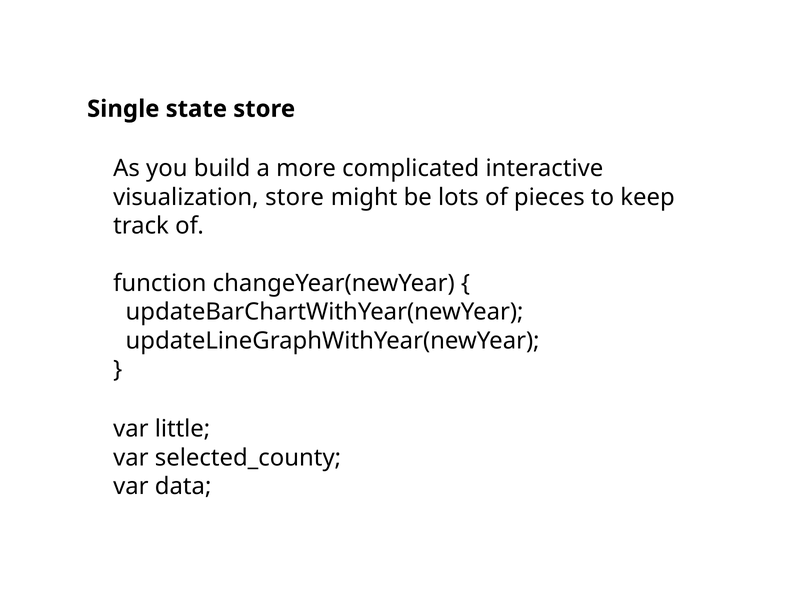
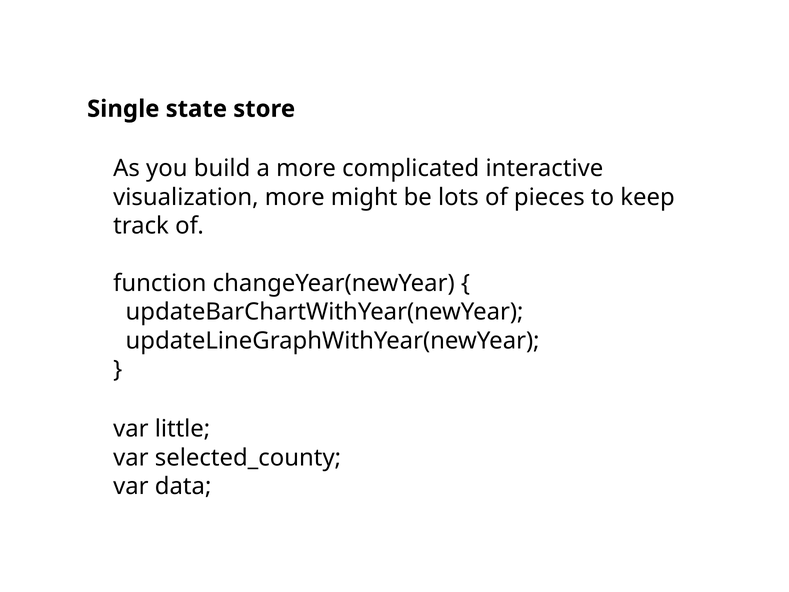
visualization store: store -> more (295, 197)
